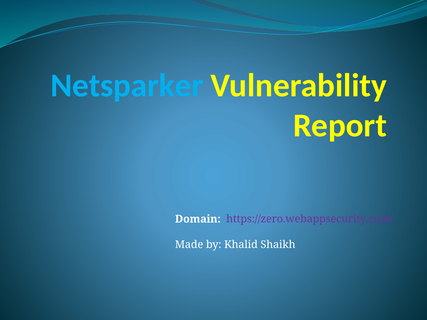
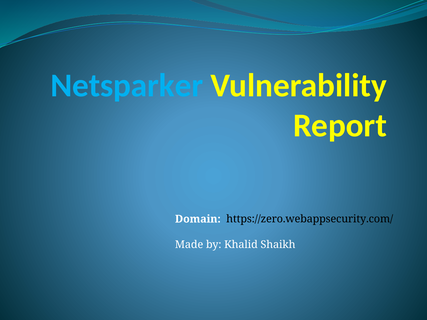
https://zero.webappsecurity.com/ colour: purple -> black (310, 219)
